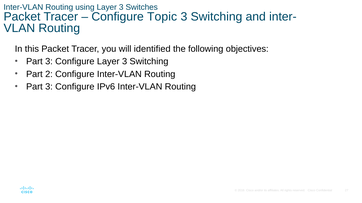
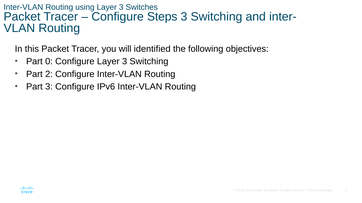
Topic: Topic -> Steps (162, 17)
3: 3 -> 0 (49, 62)
